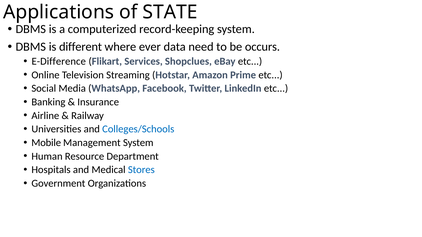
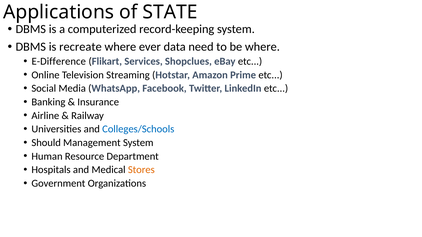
different: different -> recreate (80, 47)
be occurs: occurs -> where (262, 47)
Mobile: Mobile -> Should (46, 143)
Stores colour: blue -> orange (141, 170)
